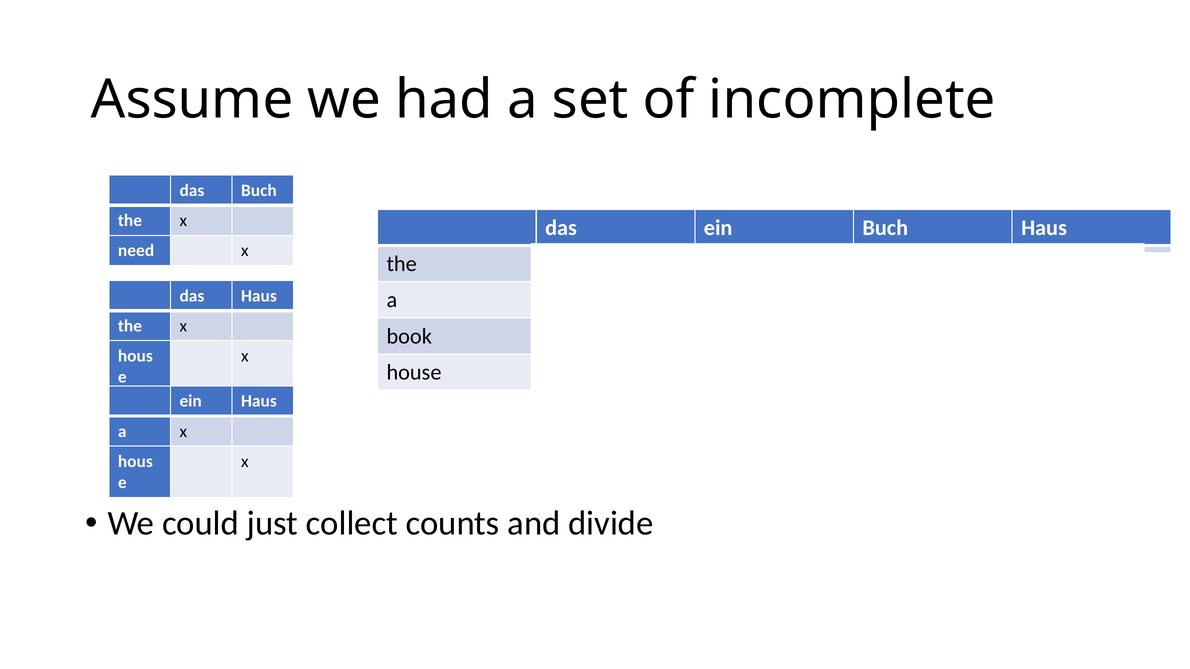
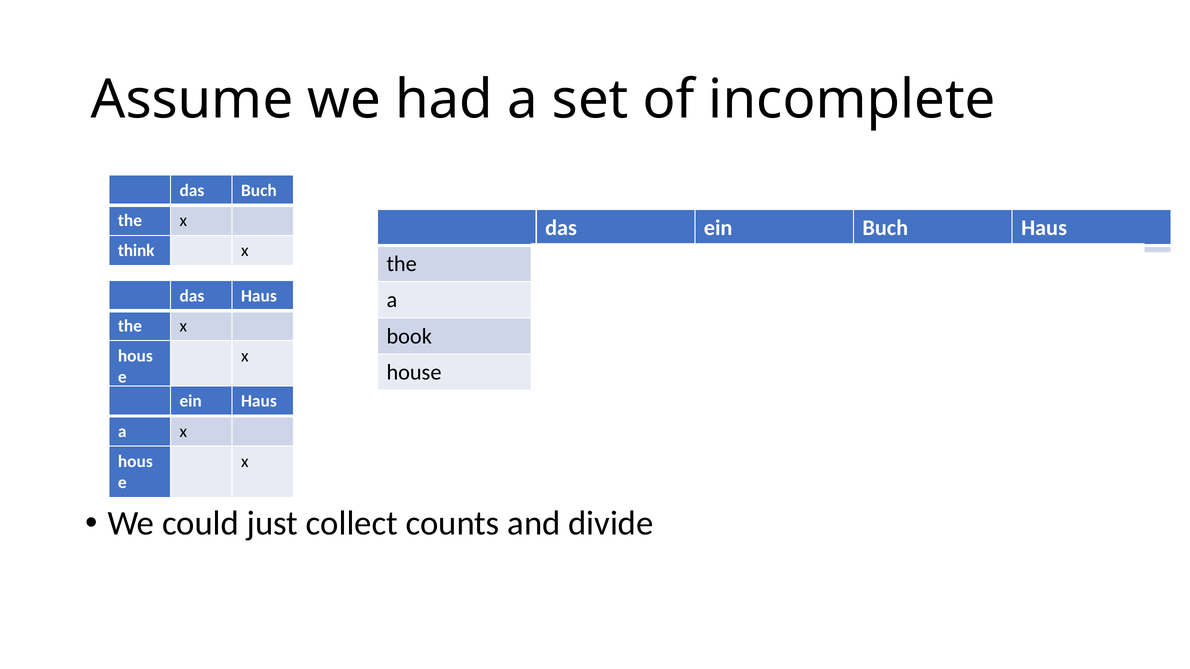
need: need -> think (136, 251)
